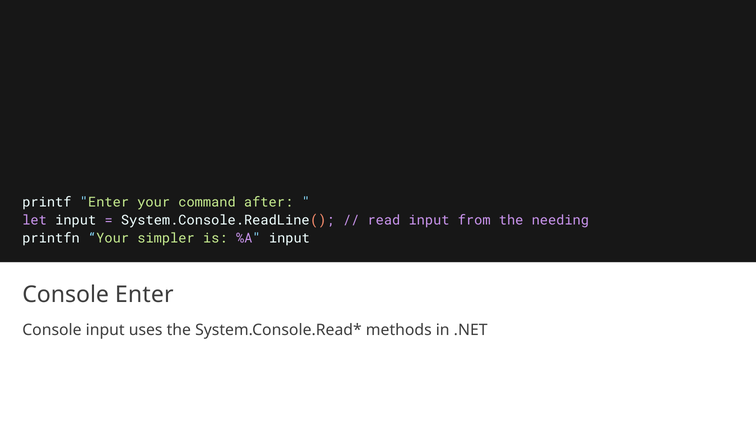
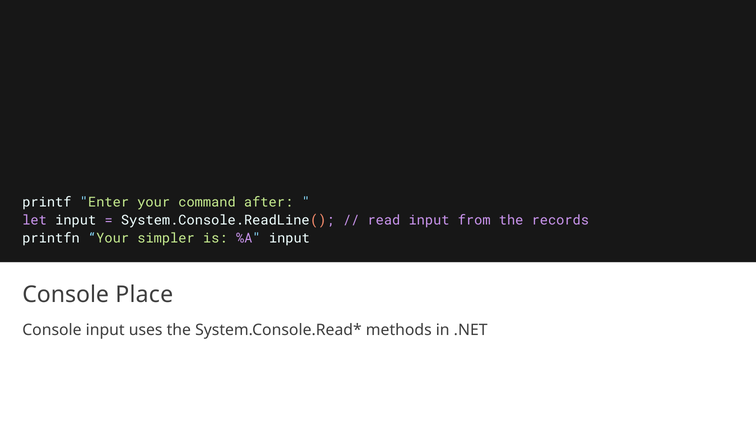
needing: needing -> records (560, 220)
Console Enter: Enter -> Place (144, 295)
